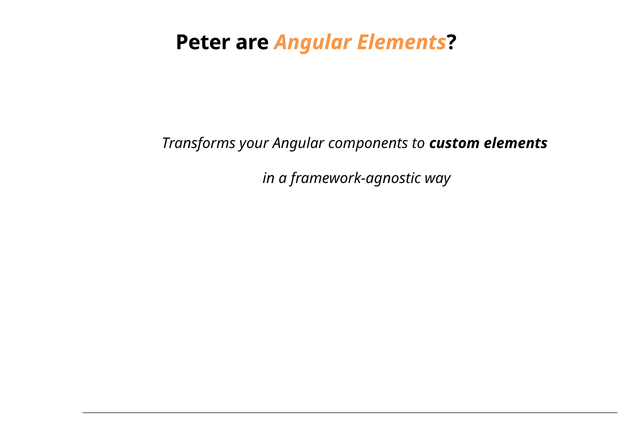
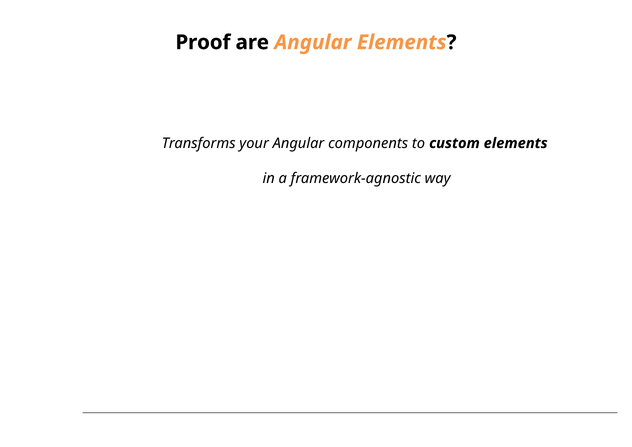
Peter: Peter -> Proof (203, 42)
